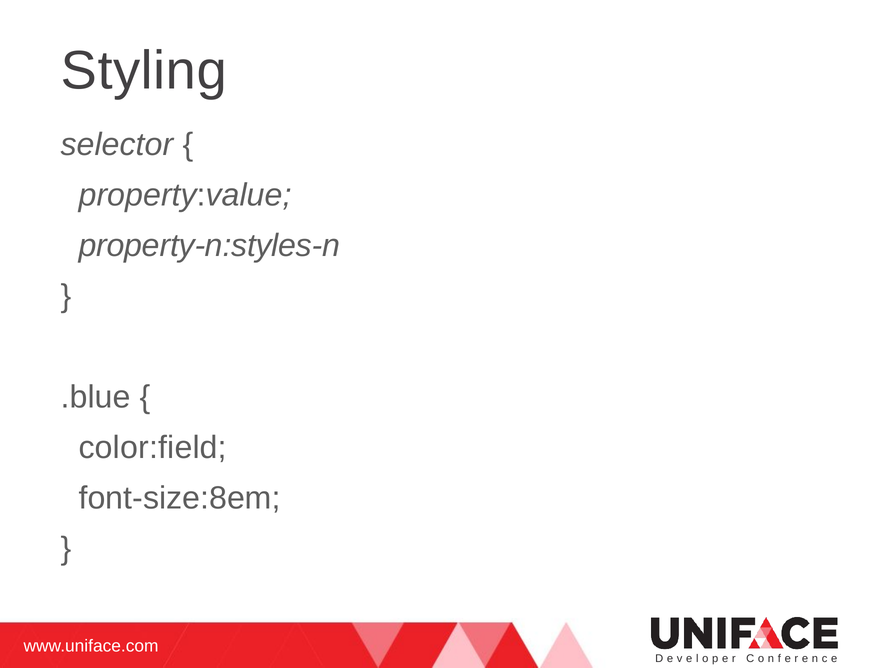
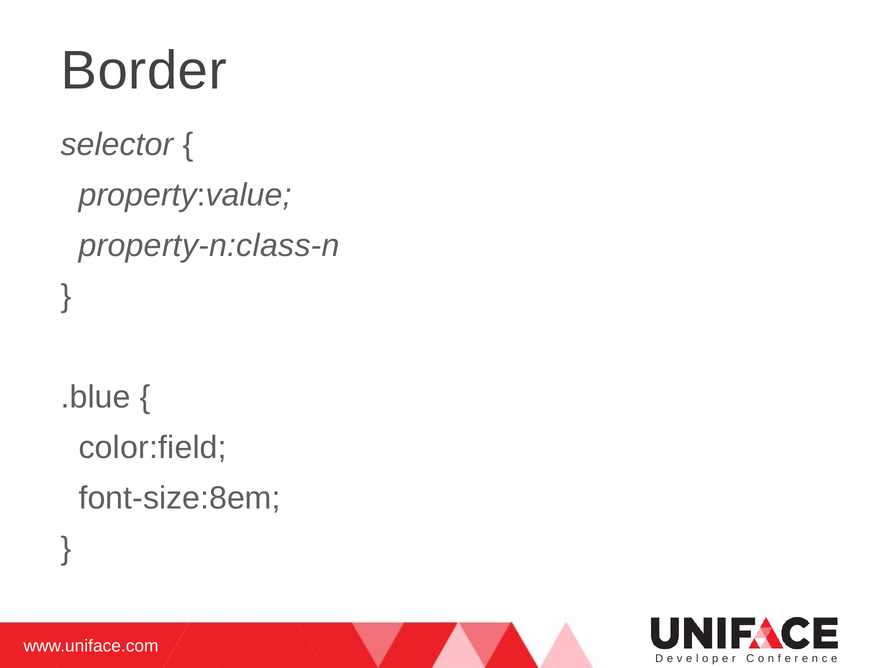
Styling: Styling -> Border (144, 71)
property-n:styles-n: property-n:styles-n -> property-n:class-n (209, 246)
